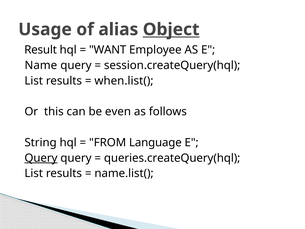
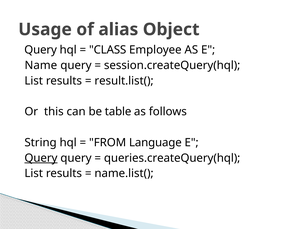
Object underline: present -> none (171, 29)
Result: Result -> Query (41, 50)
WANT: WANT -> CLASS (108, 50)
when.list(: when.list( -> result.list( (124, 81)
even: even -> table (118, 112)
